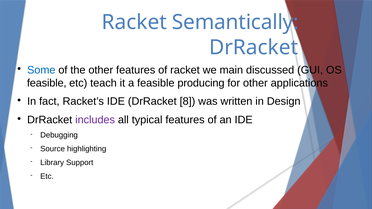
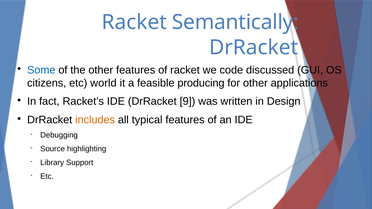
main: main -> code (231, 70)
feasible: feasible -> citizens (47, 83)
teach: teach -> world (103, 83)
8: 8 -> 9 (187, 102)
includes colour: purple -> orange (95, 120)
